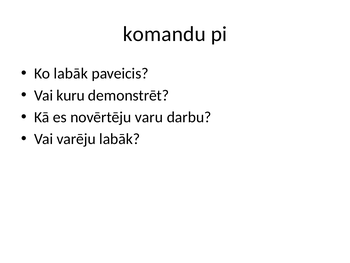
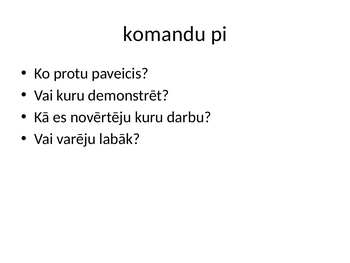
Ko labāk: labāk -> protu (71, 73)
novērtēju varu: varu -> kuru (149, 117)
